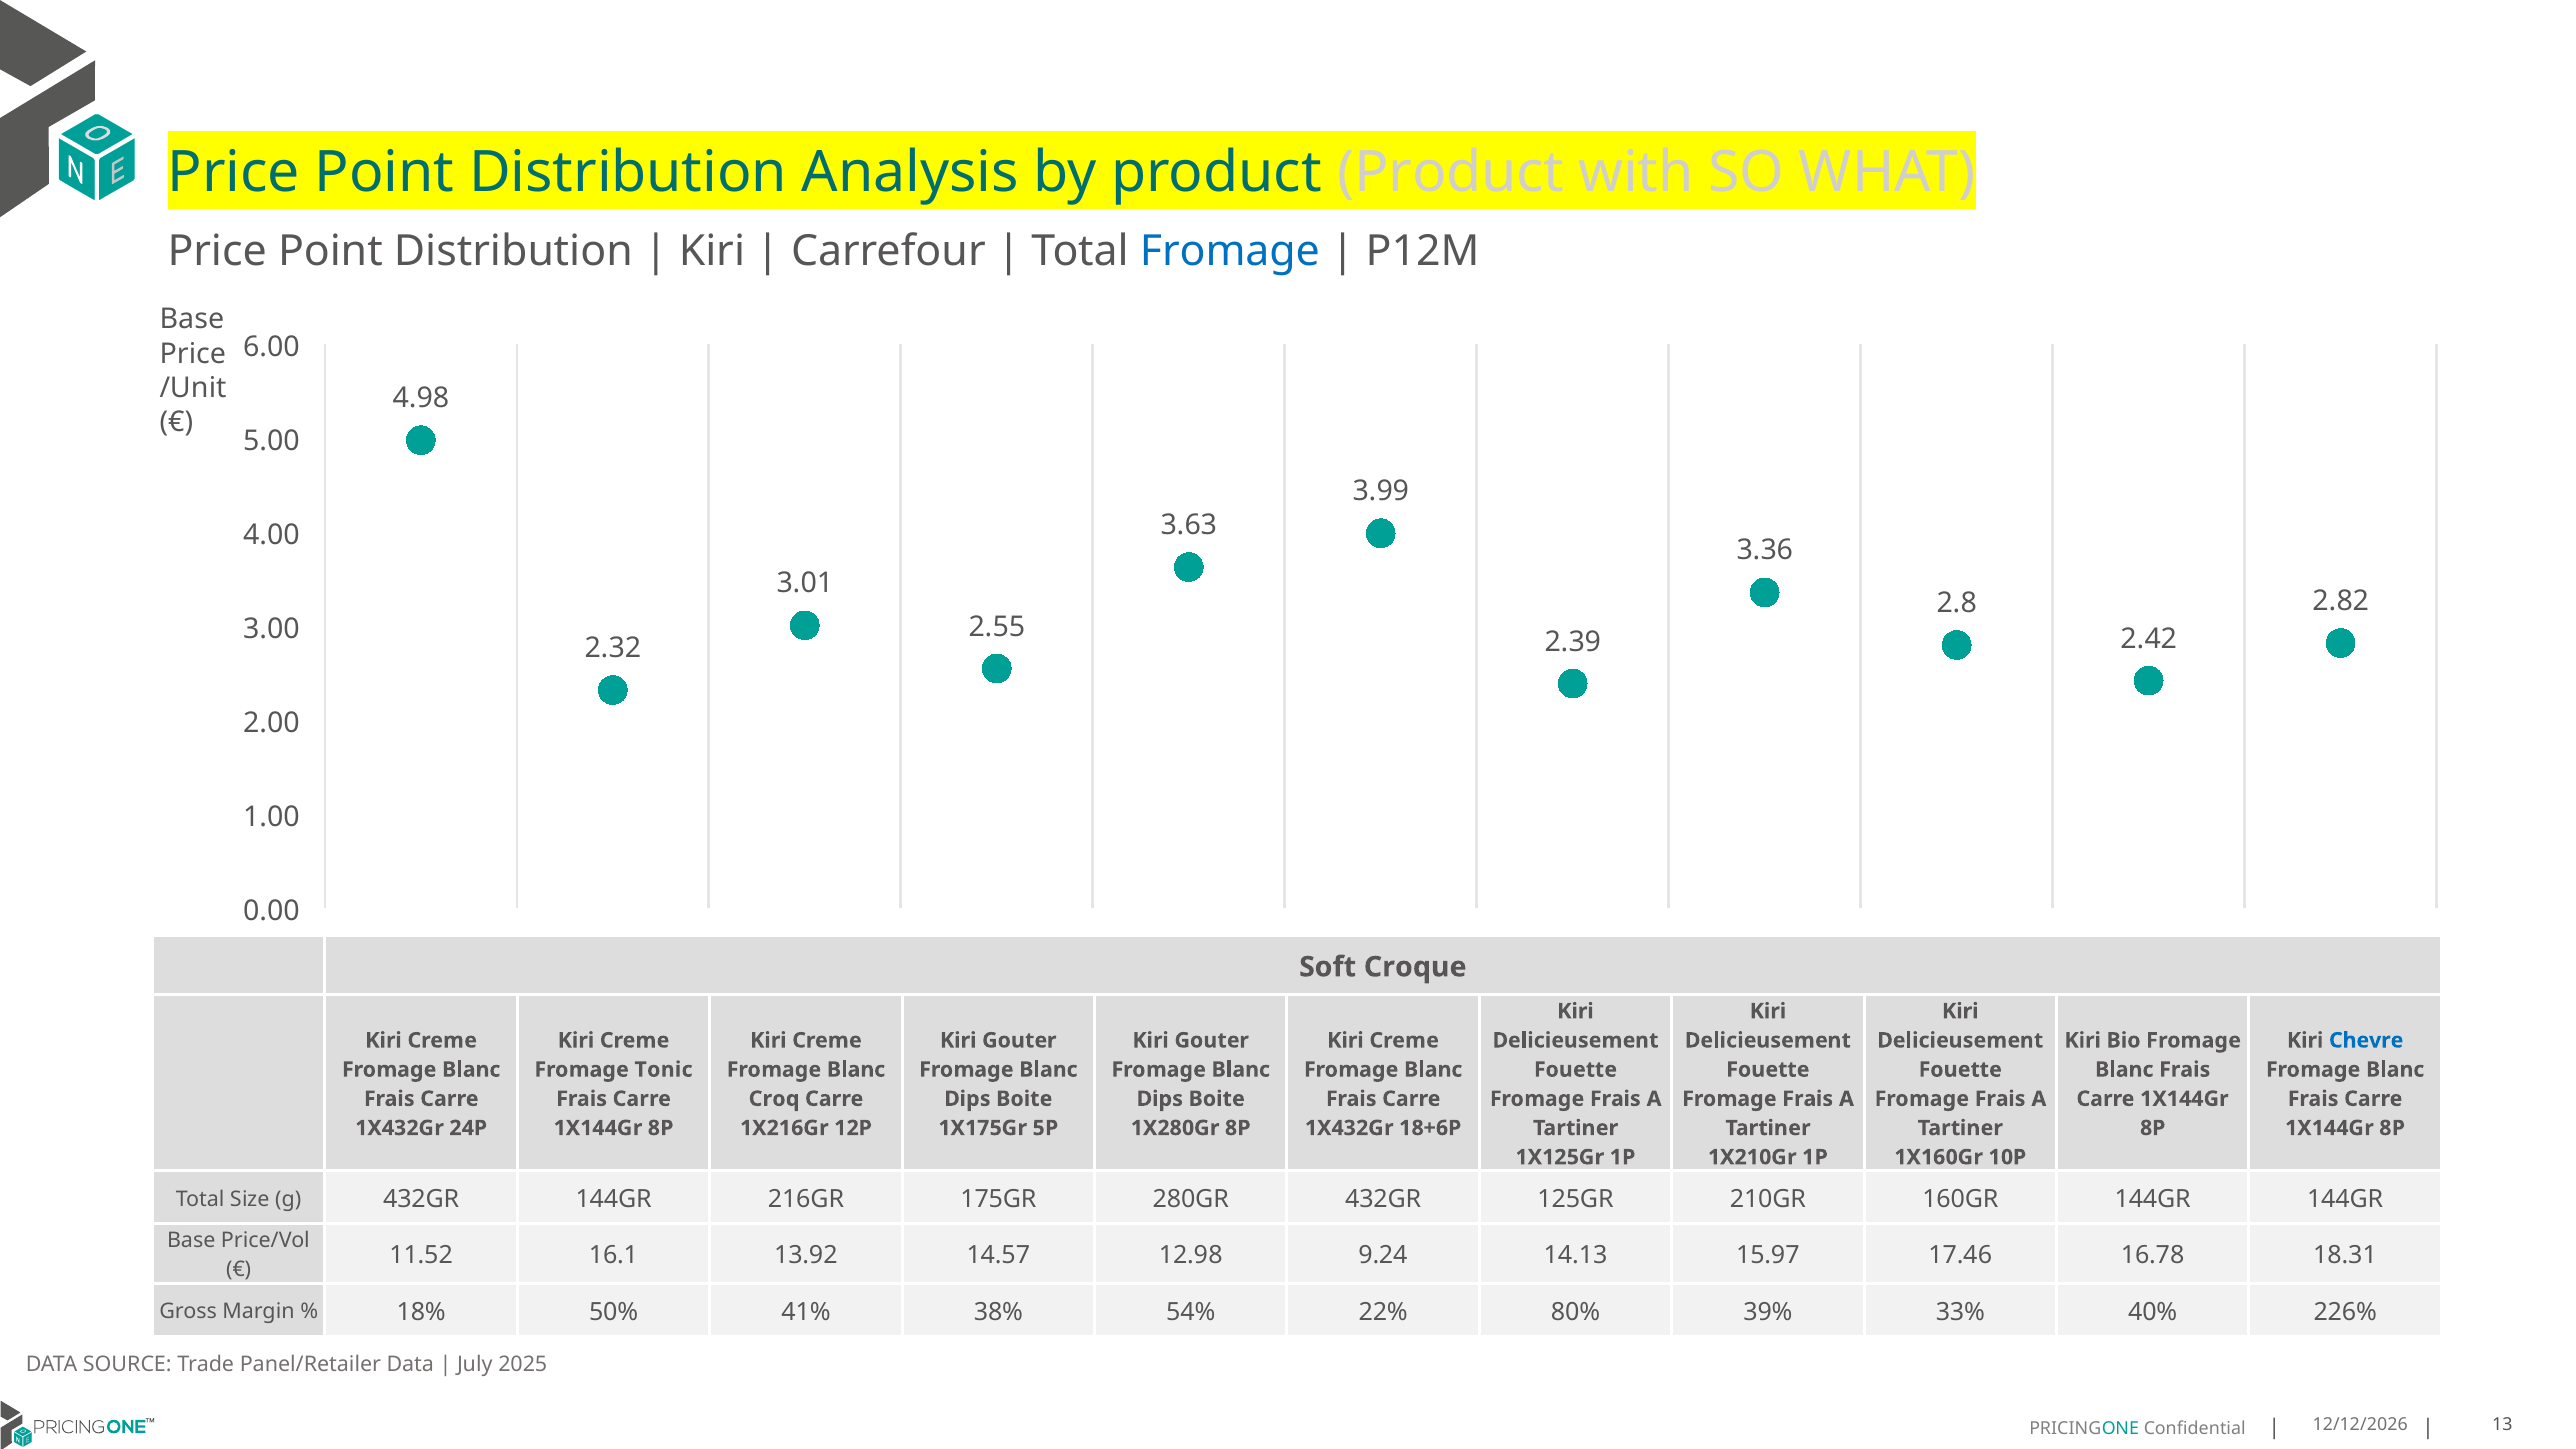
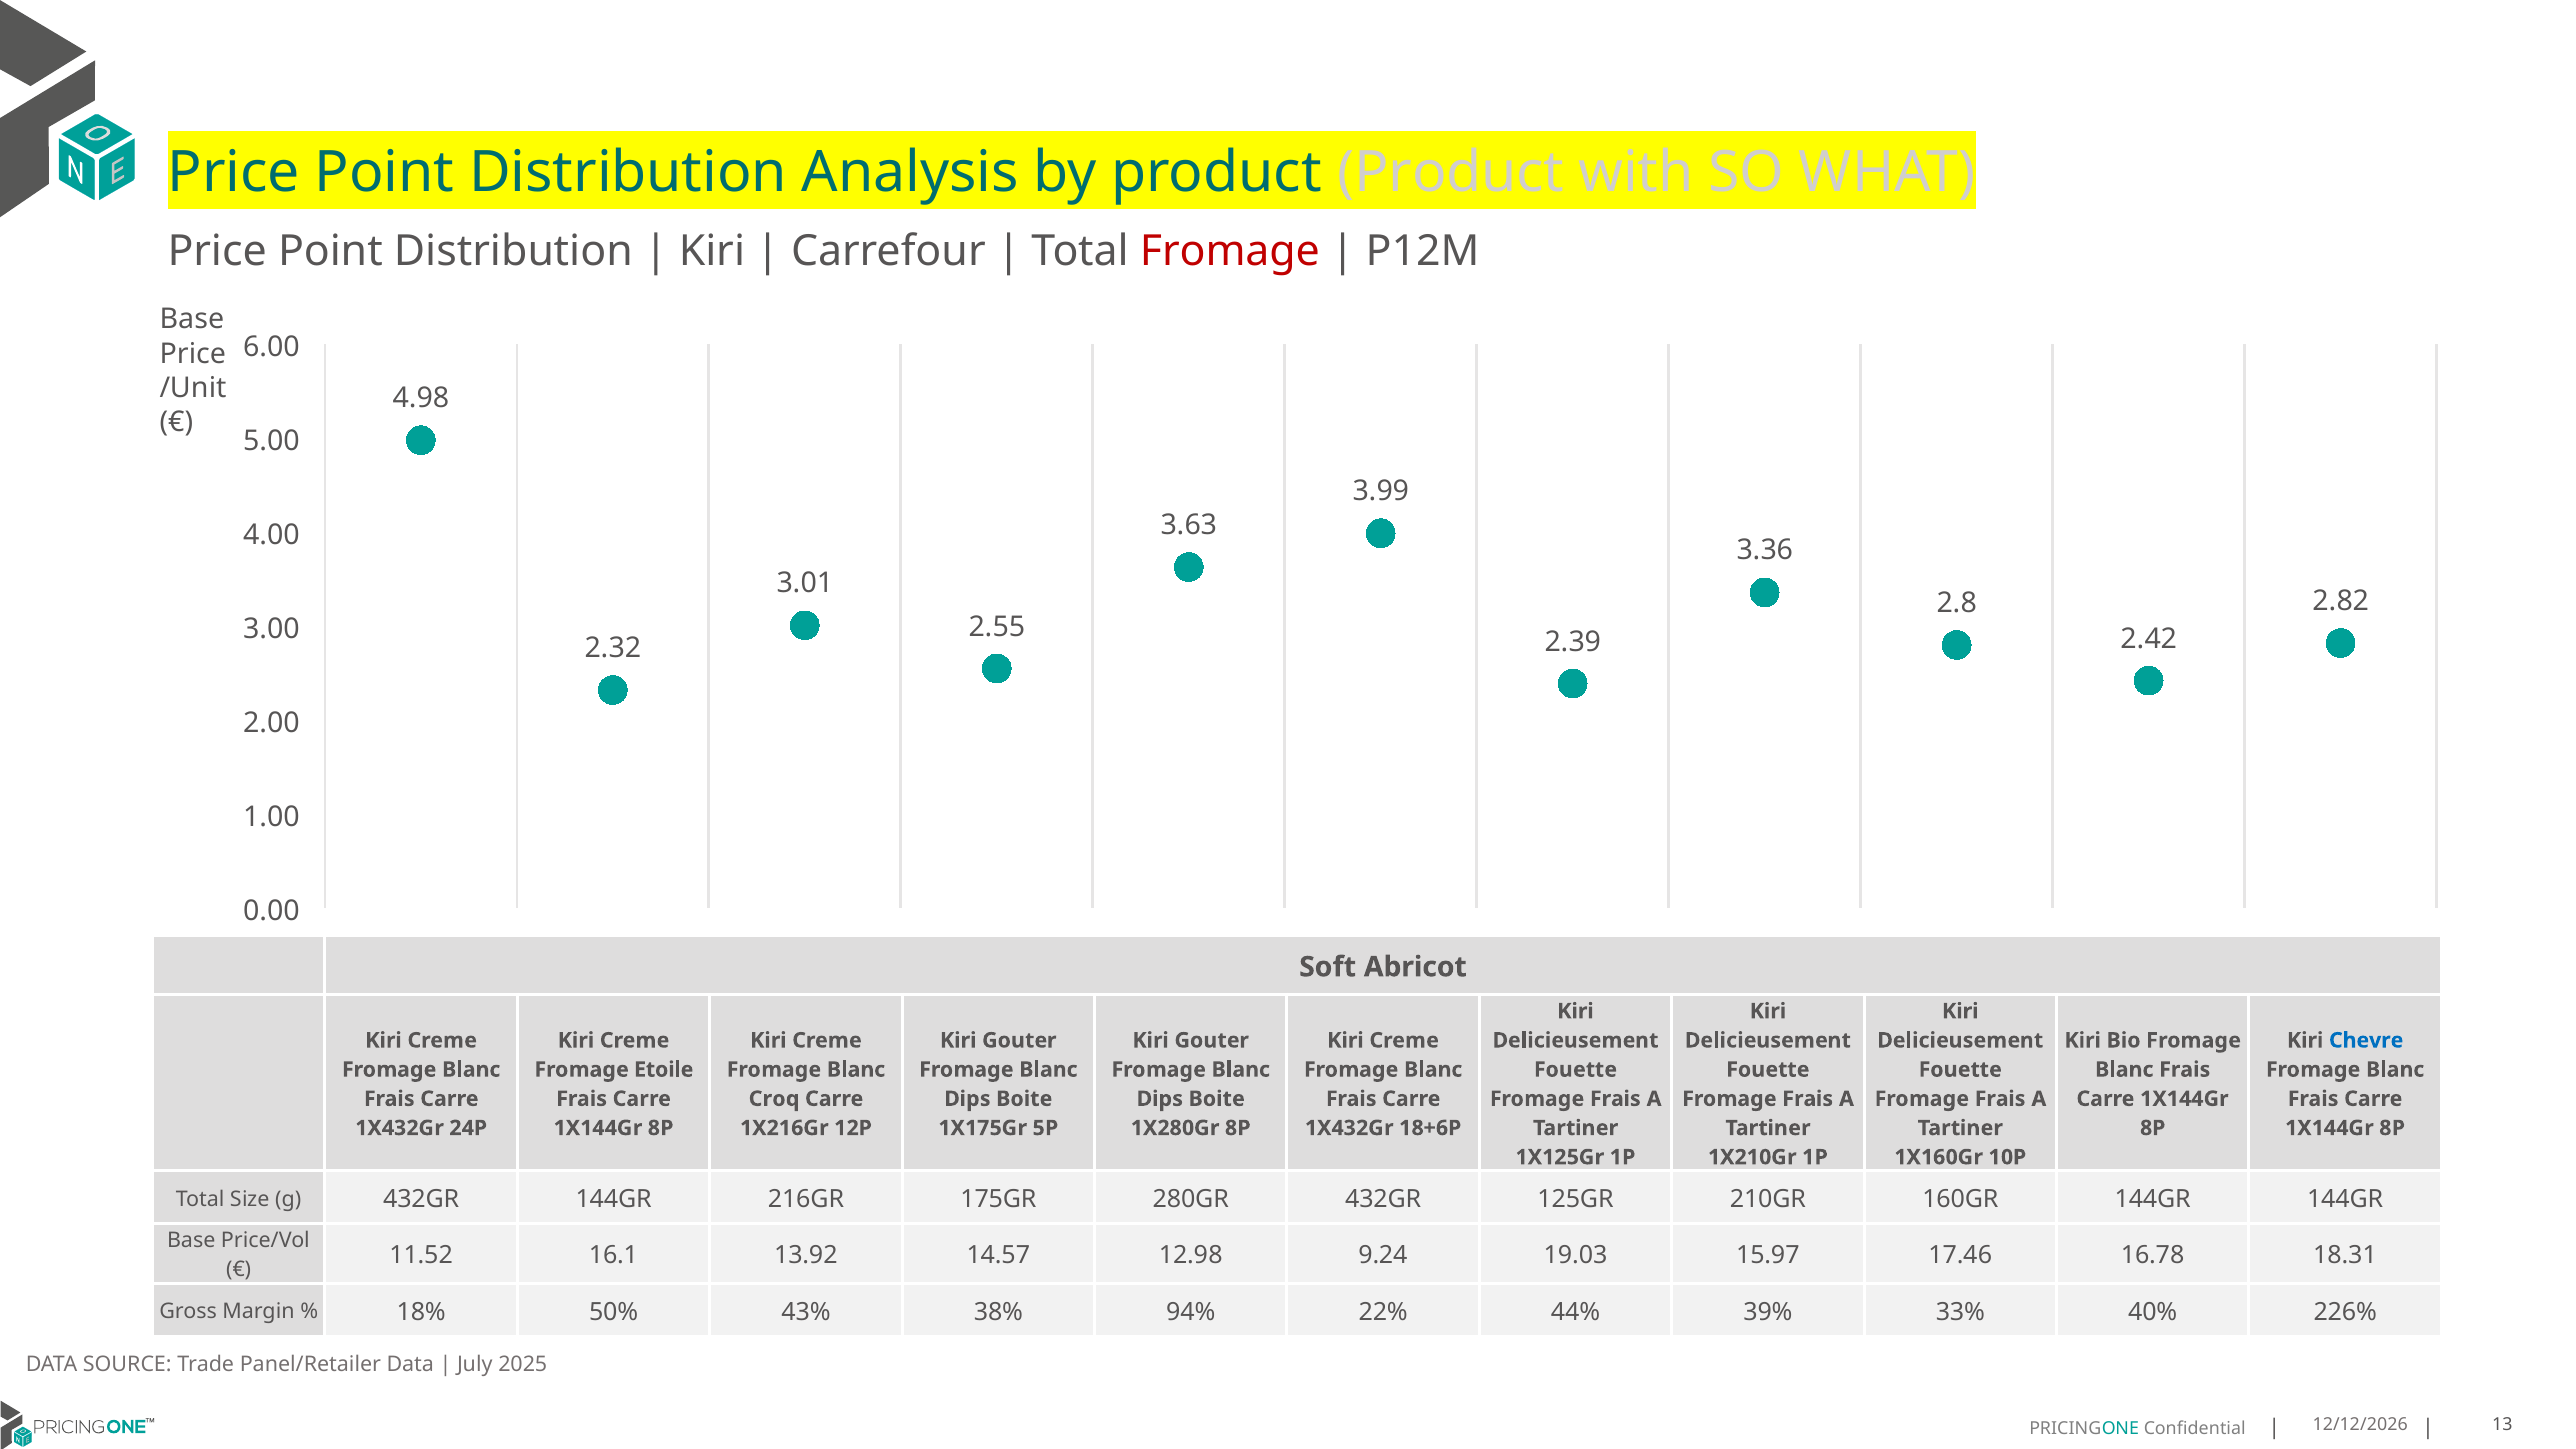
Fromage colour: blue -> red (1230, 251)
Croque: Croque -> Abricot (1415, 967)
Tonic: Tonic -> Etoile (664, 1070)
14.13: 14.13 -> 19.03 (1576, 1256)
41%: 41% -> 43% (806, 1312)
54%: 54% -> 94% (1191, 1312)
80%: 80% -> 44% (1576, 1312)
